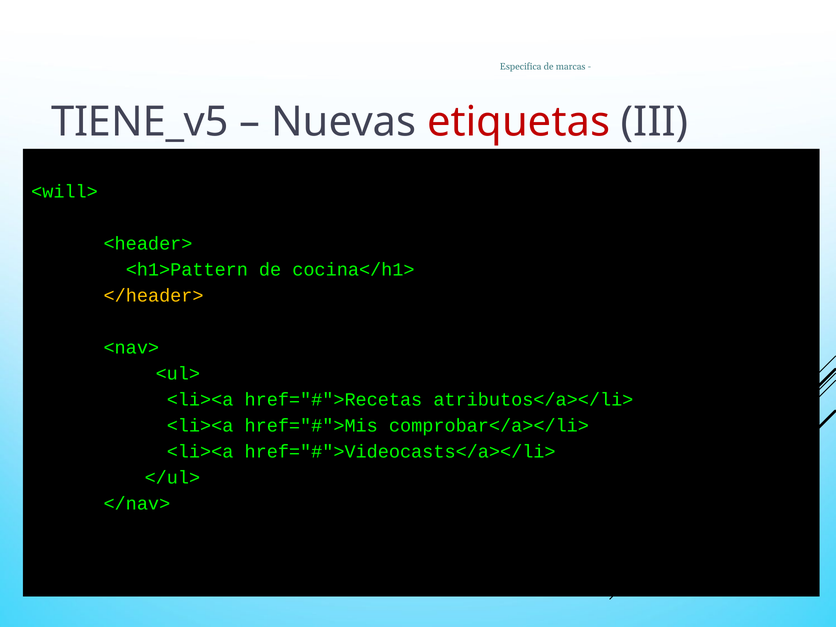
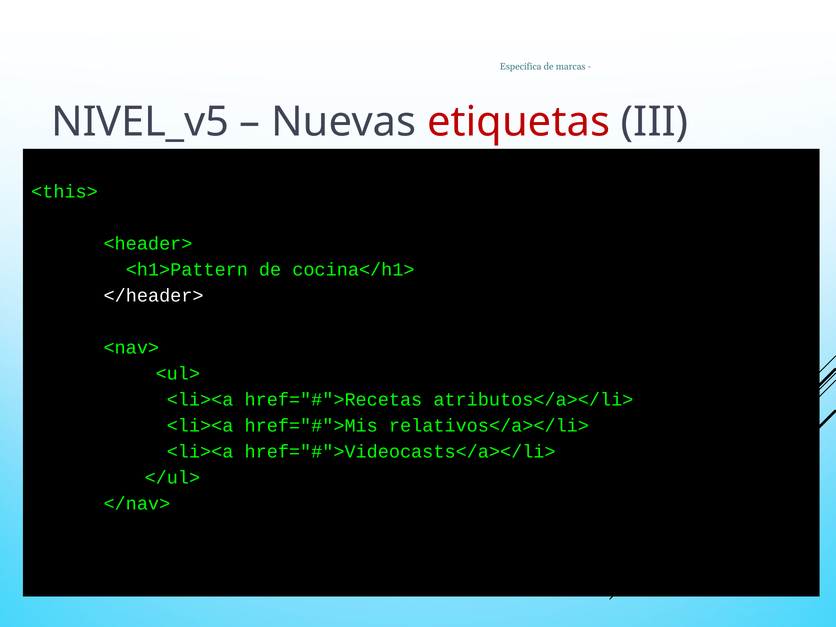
TIENE_v5: TIENE_v5 -> NIVEL_v5 (140, 122)
<will>: <will> -> <this> (65, 191)
</header> colour: yellow -> white (154, 295)
comprobar</a></li>: comprobar</a></li> -> relativos</a></li> (489, 425)
